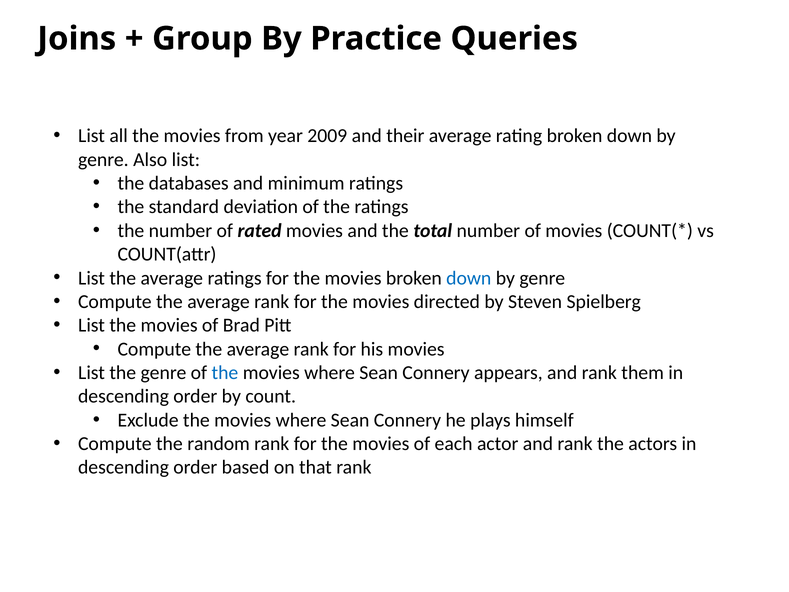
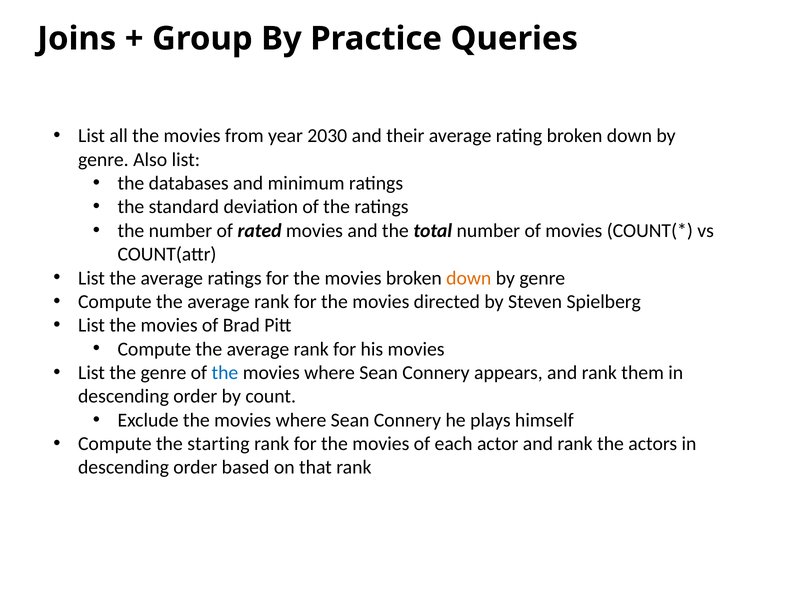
2009: 2009 -> 2030 (327, 136)
down colour: blue -> orange (469, 278)
random: random -> starting (218, 444)
